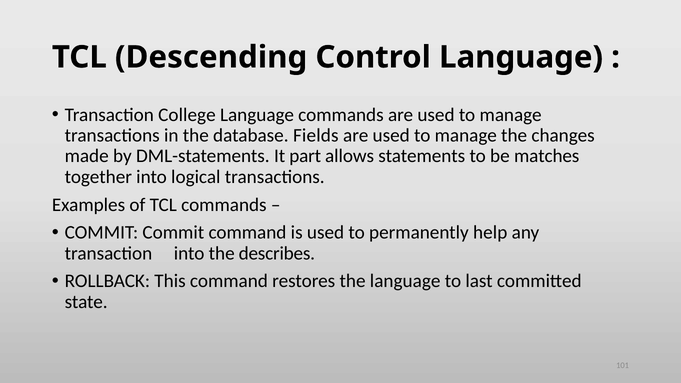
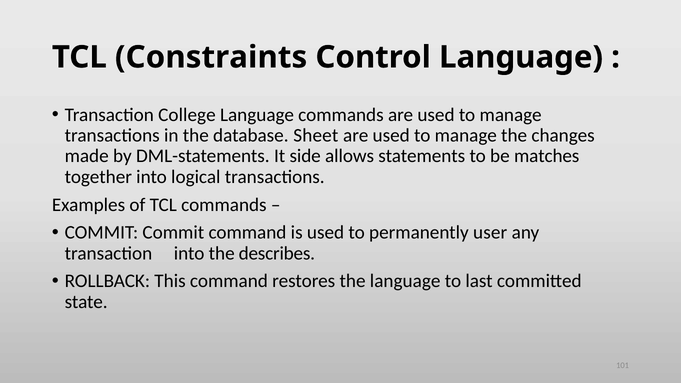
Descending: Descending -> Constraints (211, 57)
Fields: Fields -> Sheet (316, 135)
part: part -> side (305, 156)
help: help -> user (490, 233)
